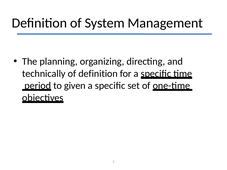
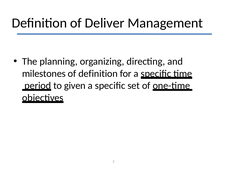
System: System -> Deliver (105, 23)
technically: technically -> milestones (44, 74)
